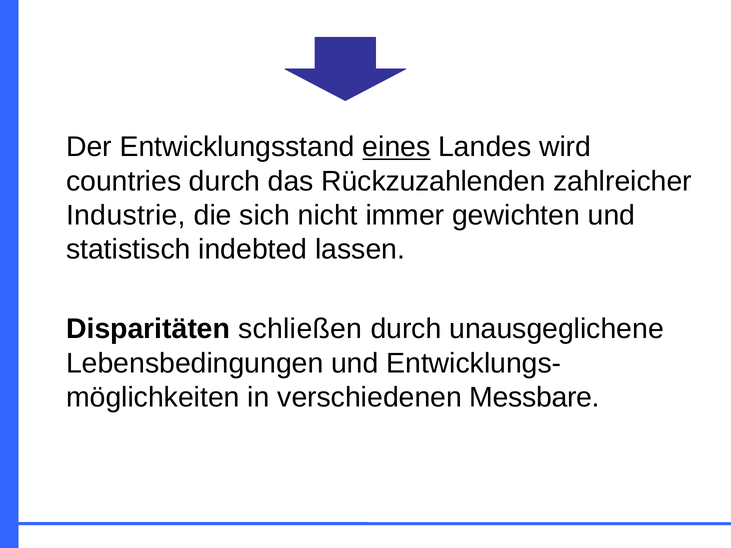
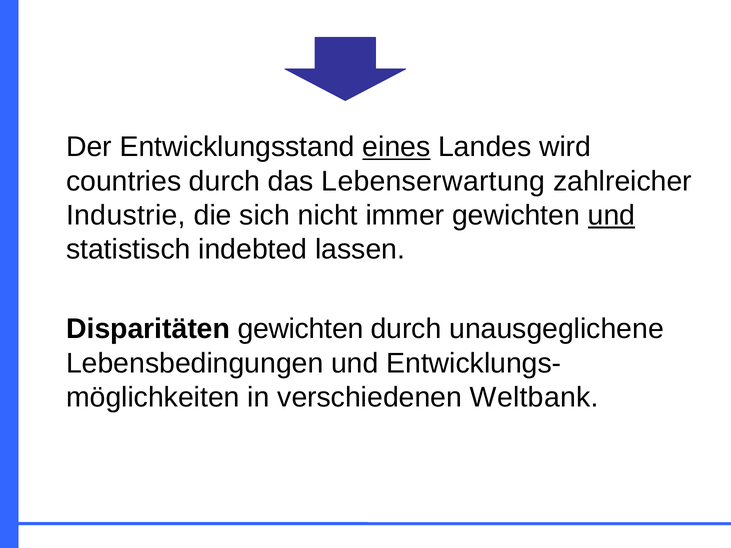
Rückzuzahlenden: Rückzuzahlenden -> Lebenserwartung (433, 181)
und underline: none -> present (611, 215)
Disparitäten schließen: schließen -> gewichten (300, 329)
Messbare: Messbare -> Weltbank (534, 397)
